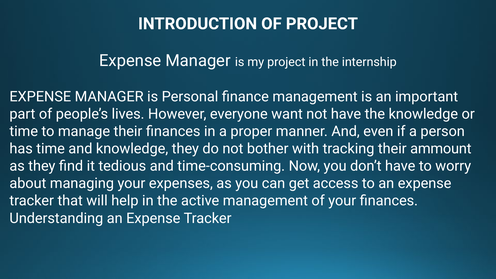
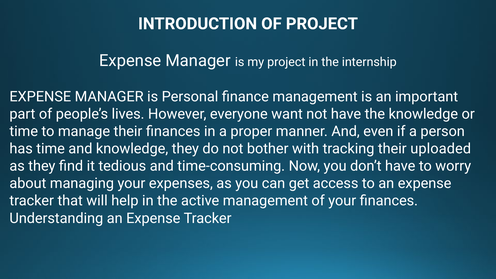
ammount: ammount -> uploaded (441, 149)
